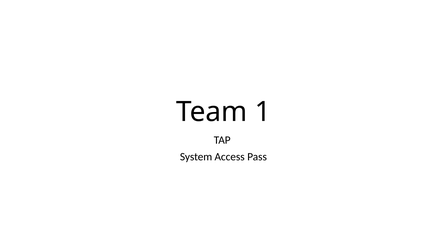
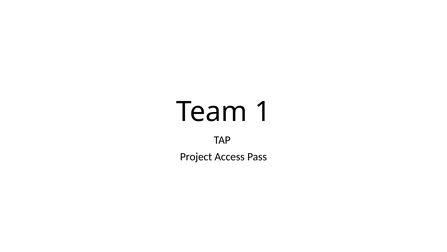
System: System -> Project (196, 156)
